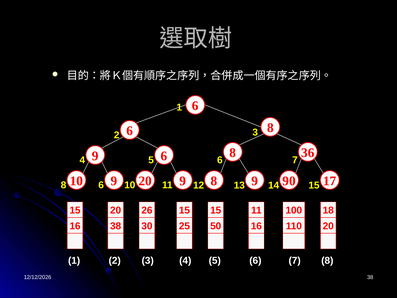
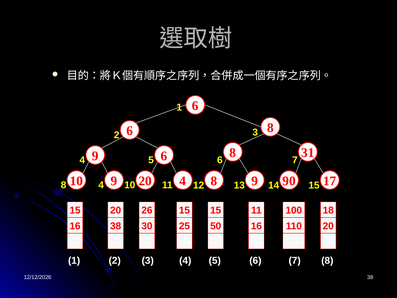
36: 36 -> 31 (308, 153)
20 9: 9 -> 4 (183, 181)
8 6: 6 -> 4 (101, 185)
